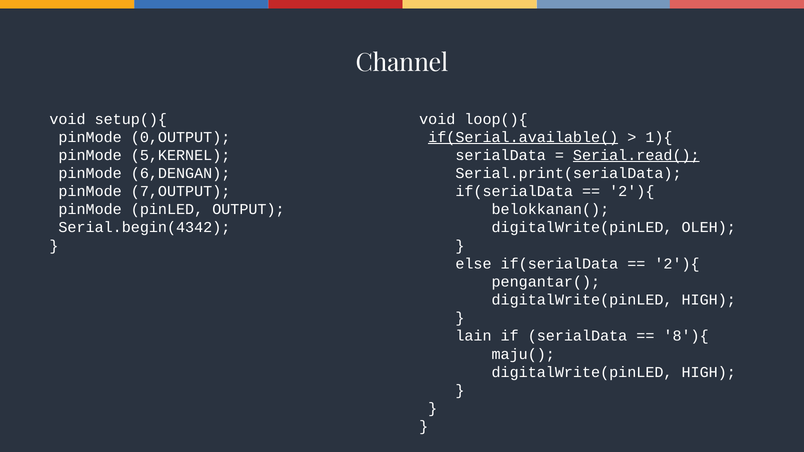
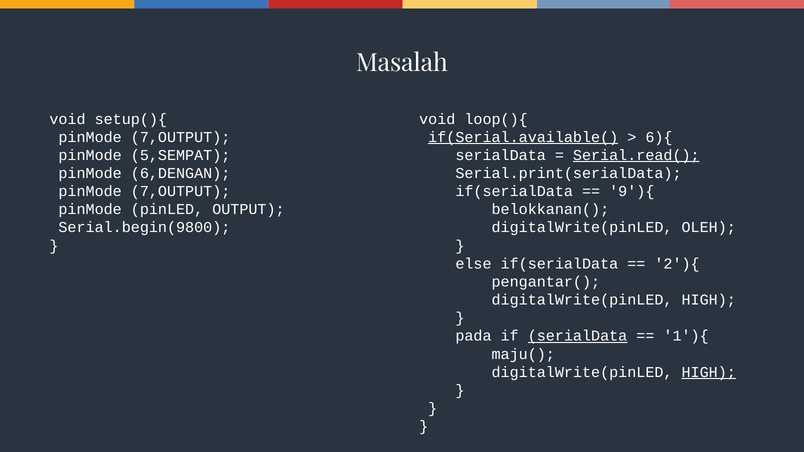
Channel: Channel -> Masalah (402, 63)
0,OUTPUT: 0,OUTPUT -> 7,OUTPUT (181, 137)
1){: 1){ -> 6){ (659, 137)
5,KERNEL: 5,KERNEL -> 5,SEMPAT (181, 155)
2'){: 2'){ -> 9'){ (632, 192)
Serial.begin(4342: Serial.begin(4342 -> Serial.begin(9800 (144, 228)
lain: lain -> pada (473, 336)
serialData underline: none -> present (578, 336)
8'){: 8'){ -> 1'){ (686, 336)
HIGH underline: none -> present (709, 372)
